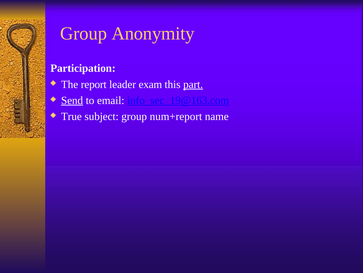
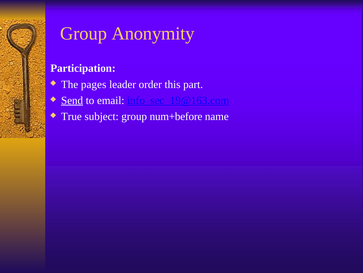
report: report -> pages (94, 84)
exam: exam -> order (150, 84)
part underline: present -> none (193, 84)
num+report: num+report -> num+before (176, 116)
